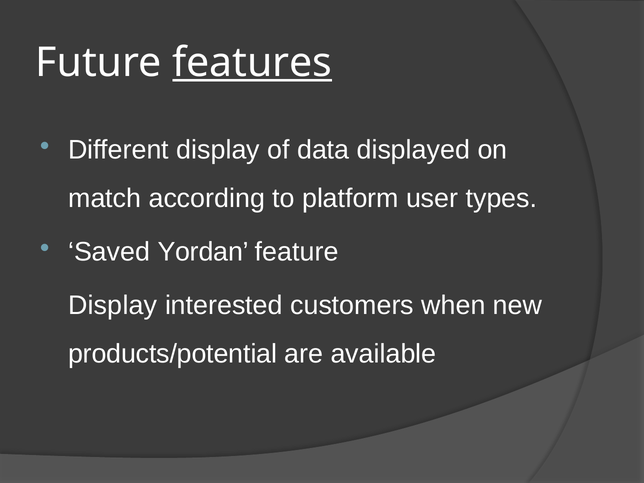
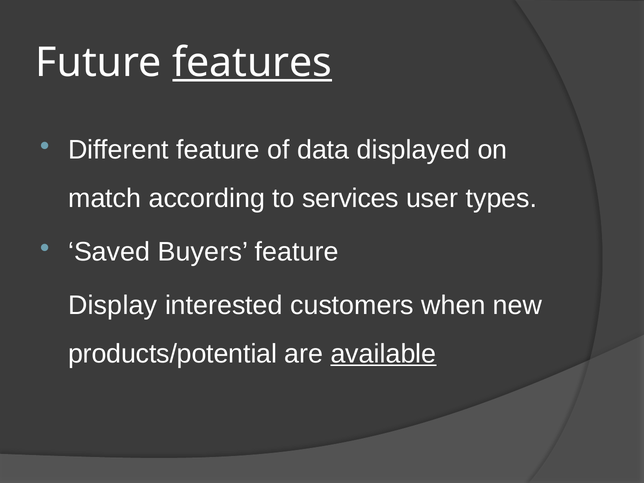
Different display: display -> feature (218, 150)
platform: platform -> services (351, 198)
Yordan: Yordan -> Buyers (203, 252)
available underline: none -> present (383, 354)
